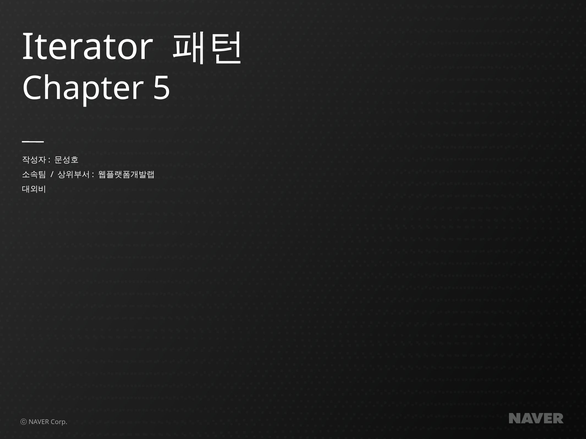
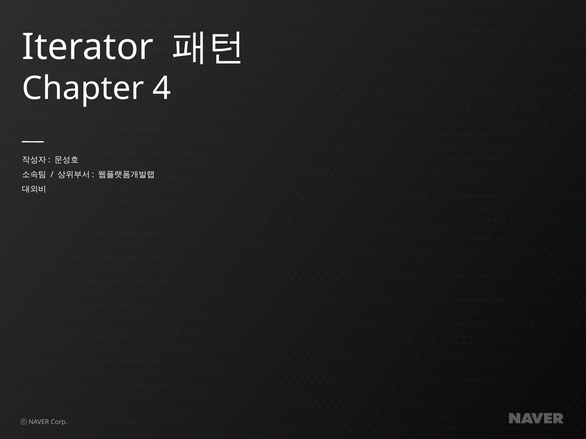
5: 5 -> 4 (162, 88)
